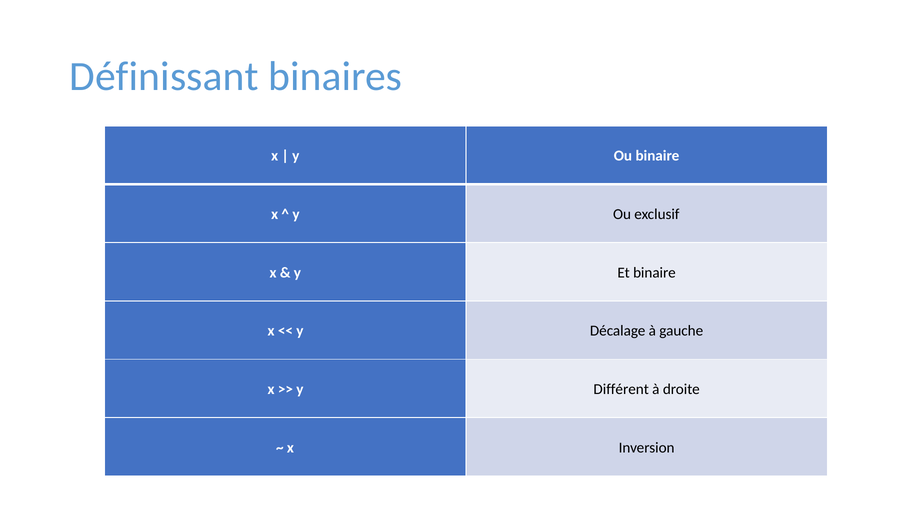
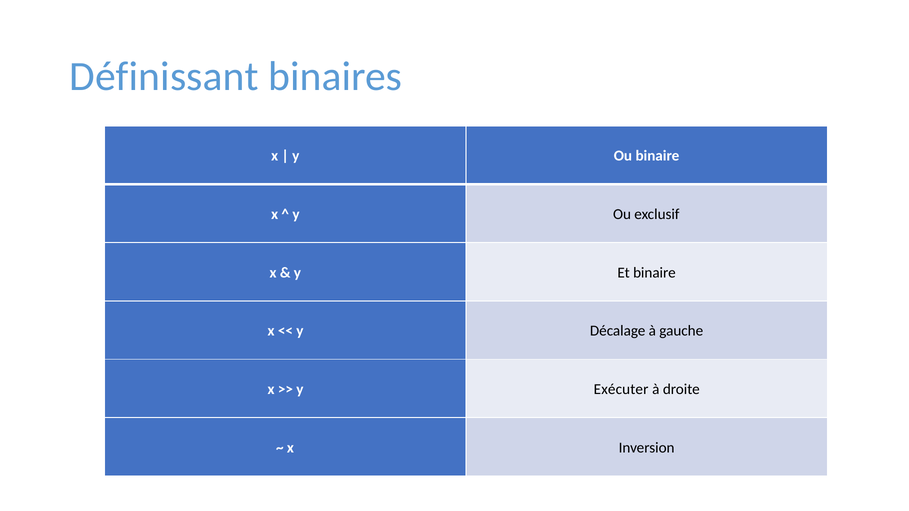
Différent: Différent -> Exécuter (621, 389)
